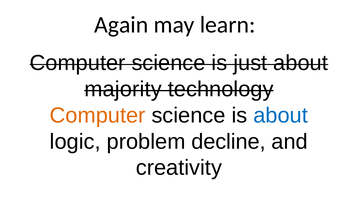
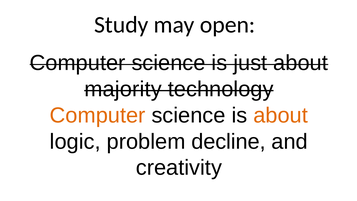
Again: Again -> Study (121, 25)
learn: learn -> open (228, 25)
about colour: blue -> orange (281, 115)
